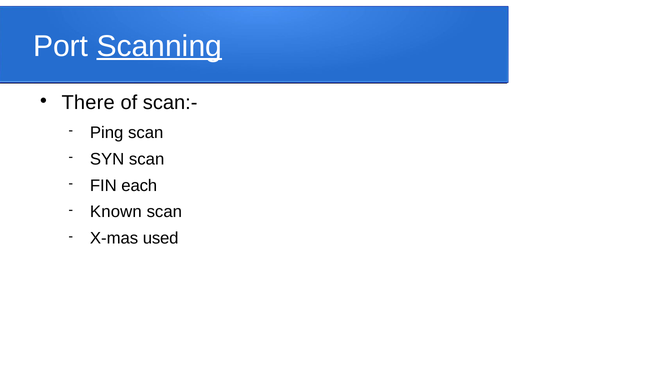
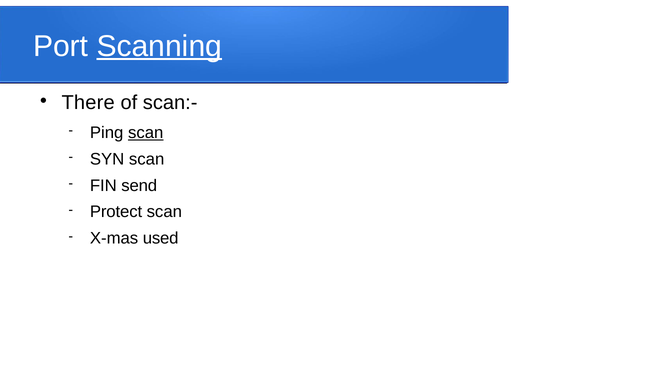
scan underline: none -> present (146, 133)
each: each -> send (139, 186)
Known: Known -> Protect (116, 212)
